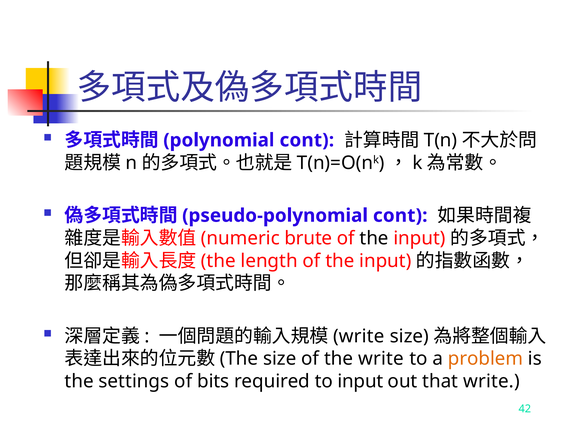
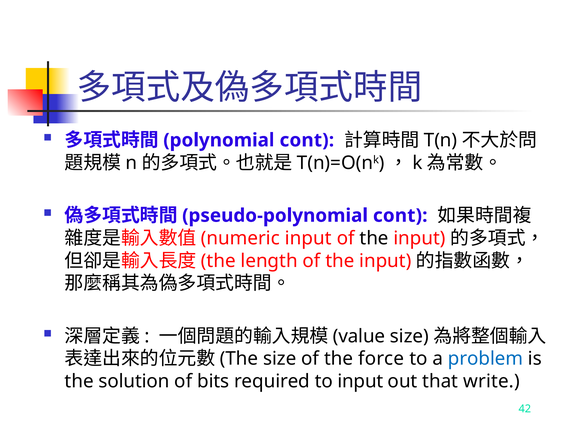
brute: brute -> input (308, 238)
write: write -> value (359, 336)
the write: write -> force (381, 359)
problem colour: orange -> blue (485, 359)
settings: settings -> solution (134, 381)
